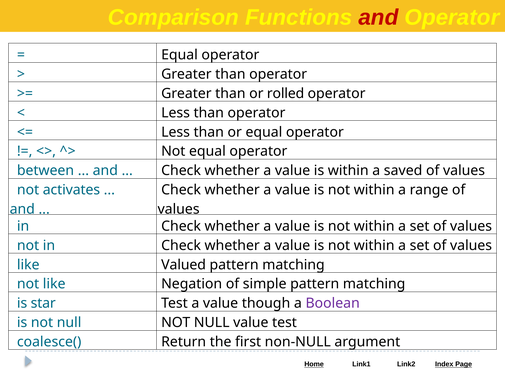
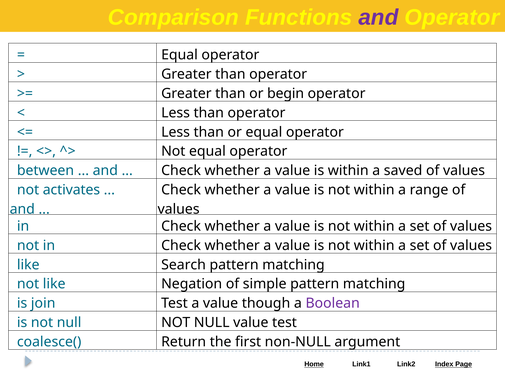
and colour: red -> purple (378, 18)
rolled: rolled -> begin (286, 93)
Valued: Valued -> Search (184, 265)
star: star -> join (43, 303)
